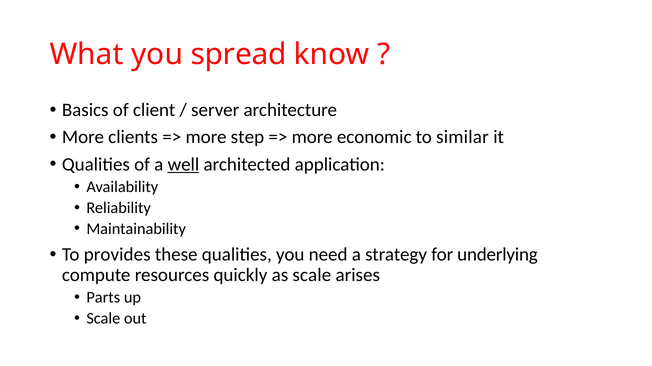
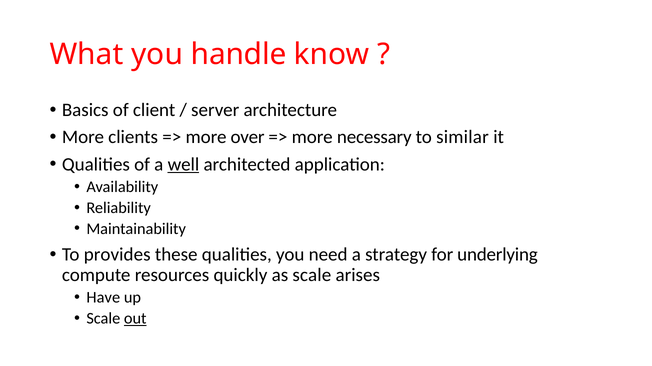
spread: spread -> handle (239, 55)
step: step -> over (248, 137)
economic: economic -> necessary (374, 137)
Parts: Parts -> Have (103, 298)
out underline: none -> present (135, 319)
